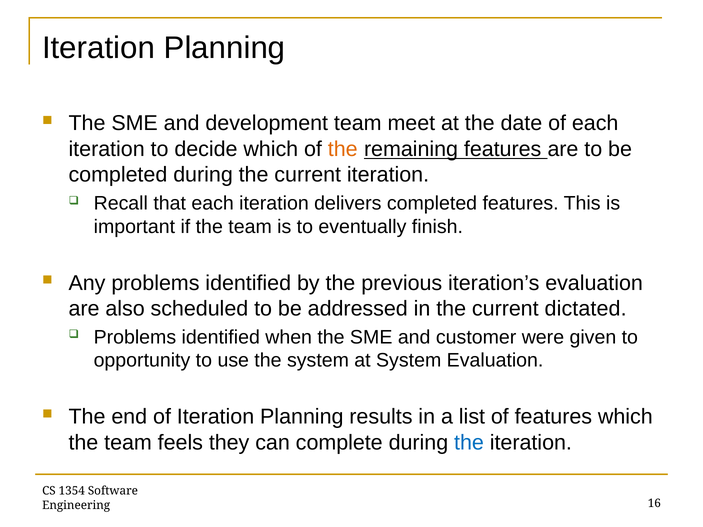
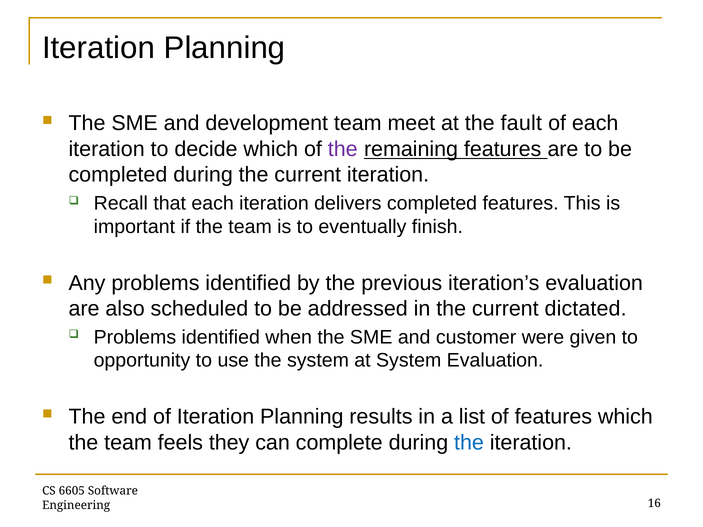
date: date -> fault (521, 123)
the colour: orange -> purple (343, 149)
1354: 1354 -> 6605 (72, 491)
